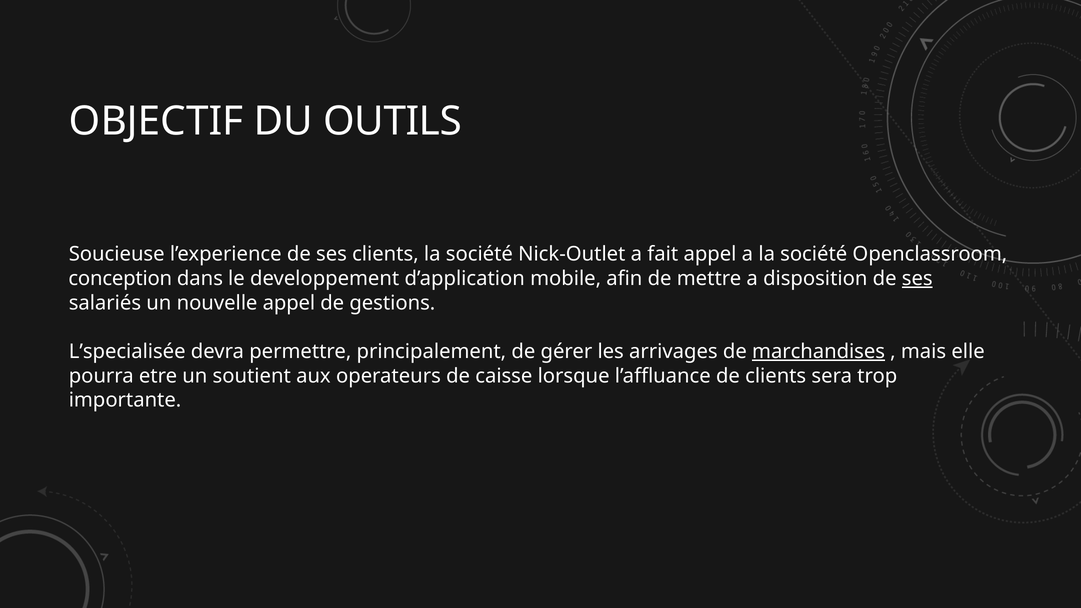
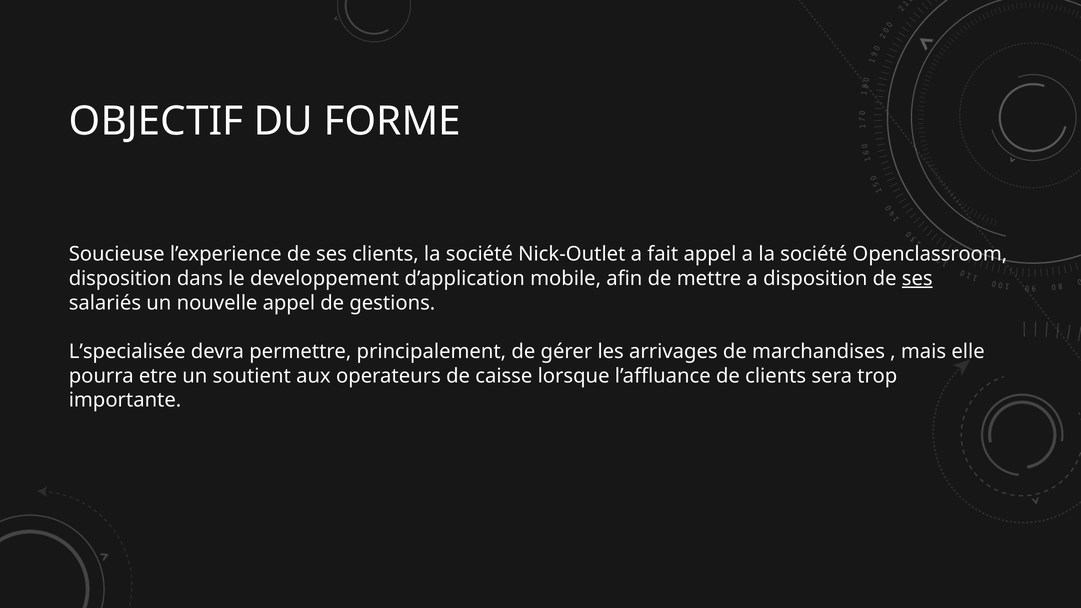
OUTILS: OUTILS -> FORME (392, 121)
conception: conception -> disposition (120, 279)
marchandises underline: present -> none (819, 352)
